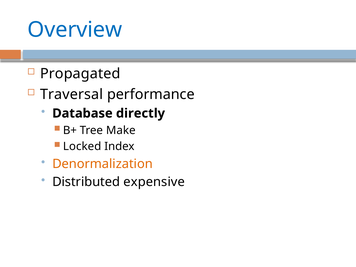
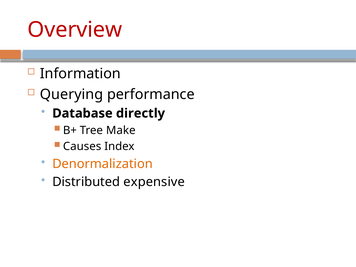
Overview colour: blue -> red (75, 30)
Propagated: Propagated -> Information (80, 74)
Traversal: Traversal -> Querying (72, 94)
Locked: Locked -> Causes (82, 146)
